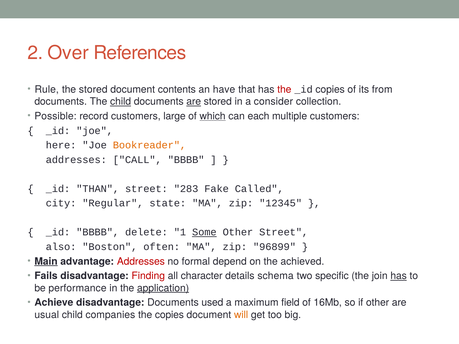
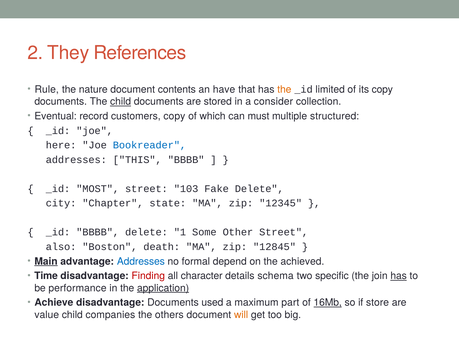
Over: Over -> They (68, 53)
the stored: stored -> nature (93, 89)
the colour: red -> orange (284, 89)
_id copies: copies -> limited (330, 89)
its from: from -> copy (382, 89)
are underline: present -> none (194, 102)
Possible: Possible -> Eventual (56, 116)
customers large: large -> copy (174, 116)
which underline: present -> none (213, 116)
each: each -> must (258, 116)
multiple customers: customers -> structured (335, 116)
Bookreader colour: orange -> blue (149, 145)
CALL: CALL -> THIS (137, 160)
THAN: THAN -> MOST (98, 189)
283: 283 -> 103 (186, 189)
Fake Called: Called -> Delete (259, 189)
Regular: Regular -> Chapter (113, 203)
Some underline: present -> none (204, 232)
often: often -> death (162, 247)
96899: 96899 -> 12845 (275, 247)
Addresses colour: red -> blue (141, 262)
Fails: Fails -> Time (46, 276)
field: field -> part (290, 303)
16Mb underline: none -> present (328, 303)
if other: other -> store (378, 303)
usual: usual -> value (47, 315)
the copies: copies -> others (169, 315)
